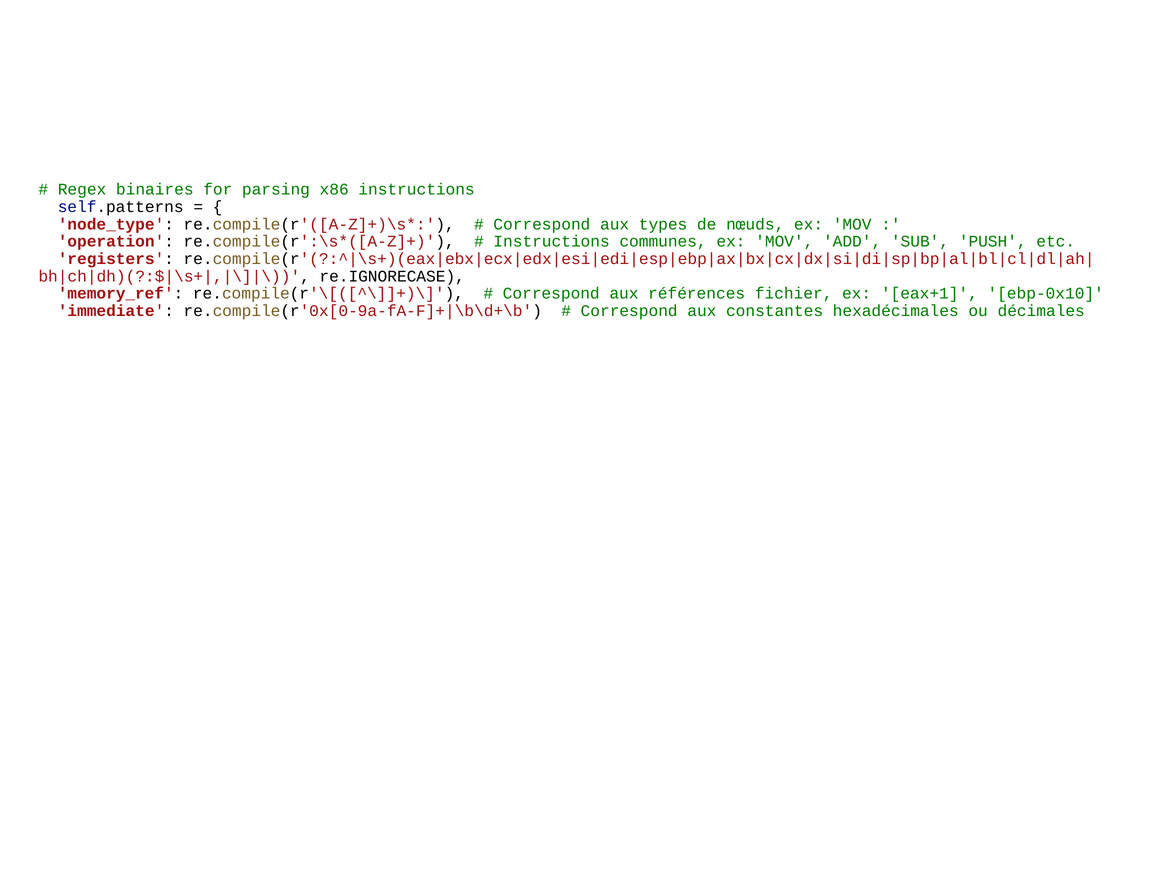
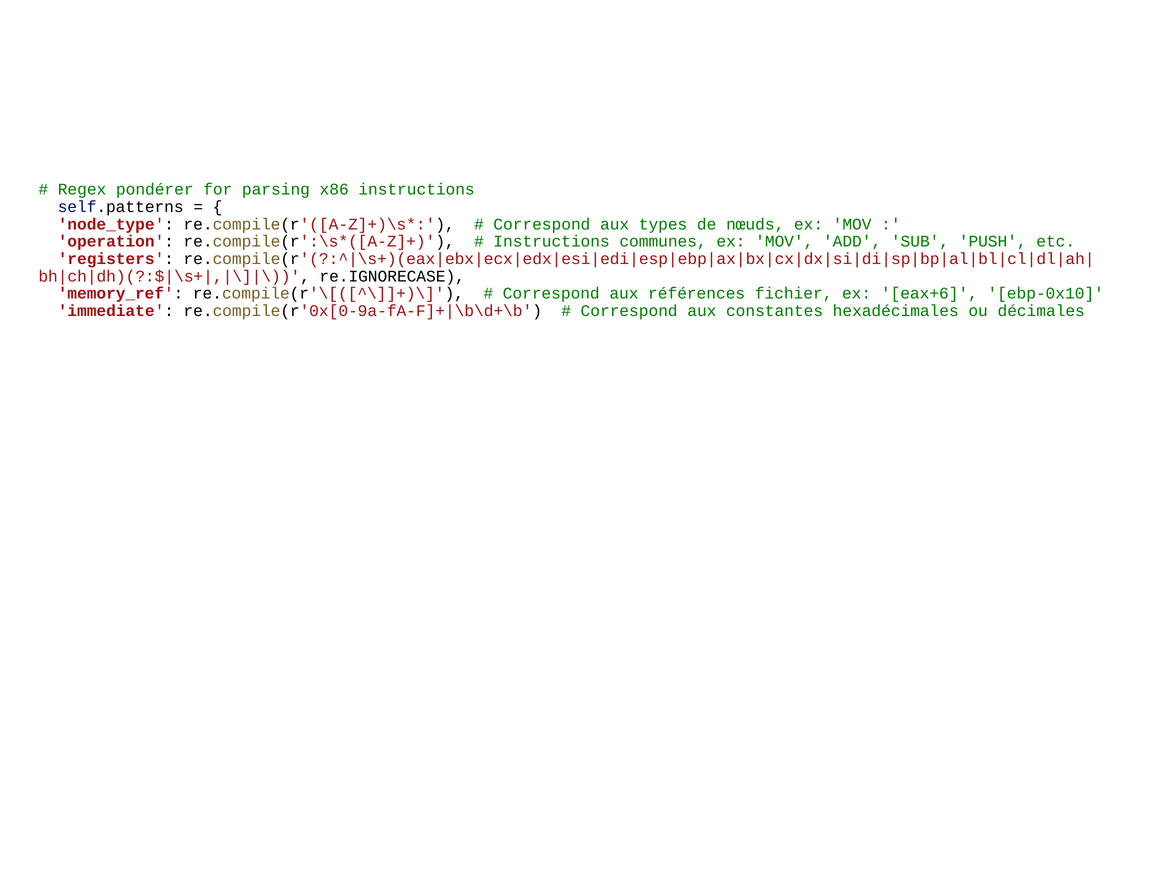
binaires: binaires -> pondérer (155, 190)
eax+1: eax+1 -> eax+6 (929, 294)
